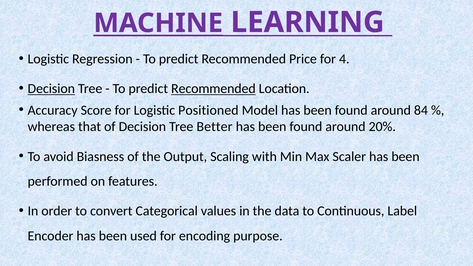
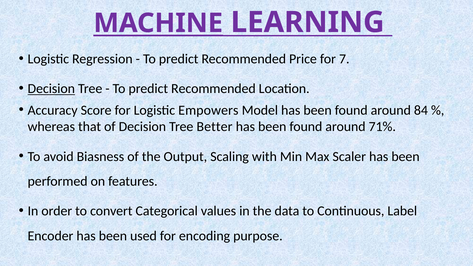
4: 4 -> 7 (344, 59)
Recommended underline: present -> none (213, 89)
Positioned: Positioned -> Empowers (208, 110)
20%: 20% -> 71% (382, 127)
